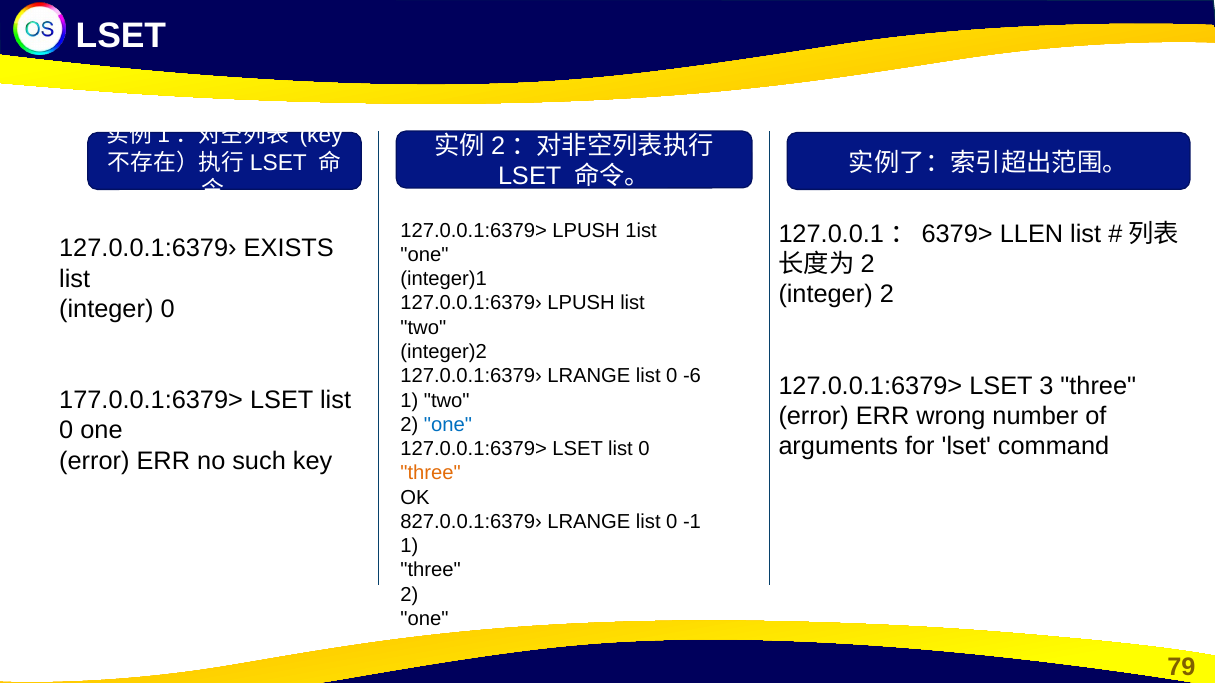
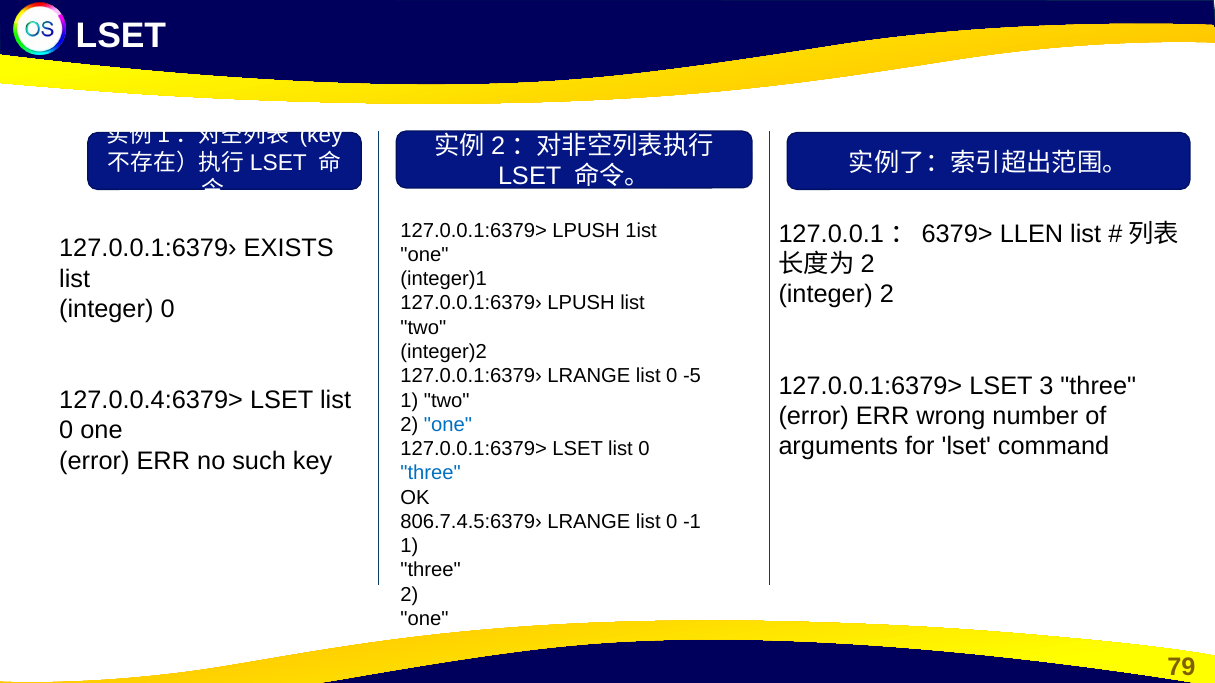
-6: -6 -> -5 (692, 376)
177.0.0.1:6379>: 177.0.0.1:6379> -> 127.0.0.4:6379> (151, 401)
three colour: orange -> blue (431, 473)
827.0.0.1:6379›: 827.0.0.1:6379› -> 806.7.4.5:6379› (471, 522)
